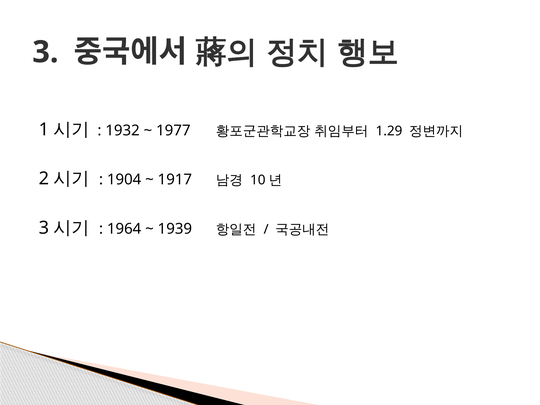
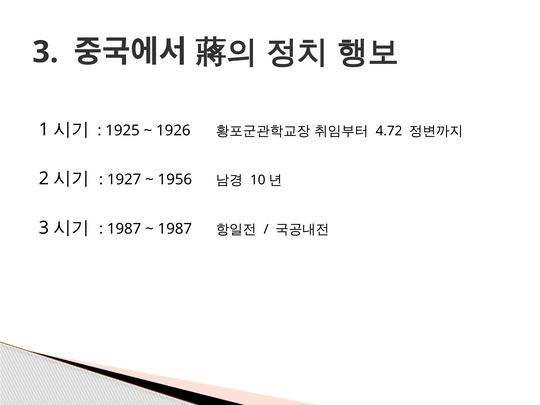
1932: 1932 -> 1925 (123, 131)
1977: 1977 -> 1926 (173, 131)
1.29: 1.29 -> 4.72 (389, 131)
1904: 1904 -> 1927 (124, 180)
1917: 1917 -> 1956 (175, 180)
1964: 1964 -> 1987 (124, 229)
1939: 1939 -> 1987 (175, 229)
